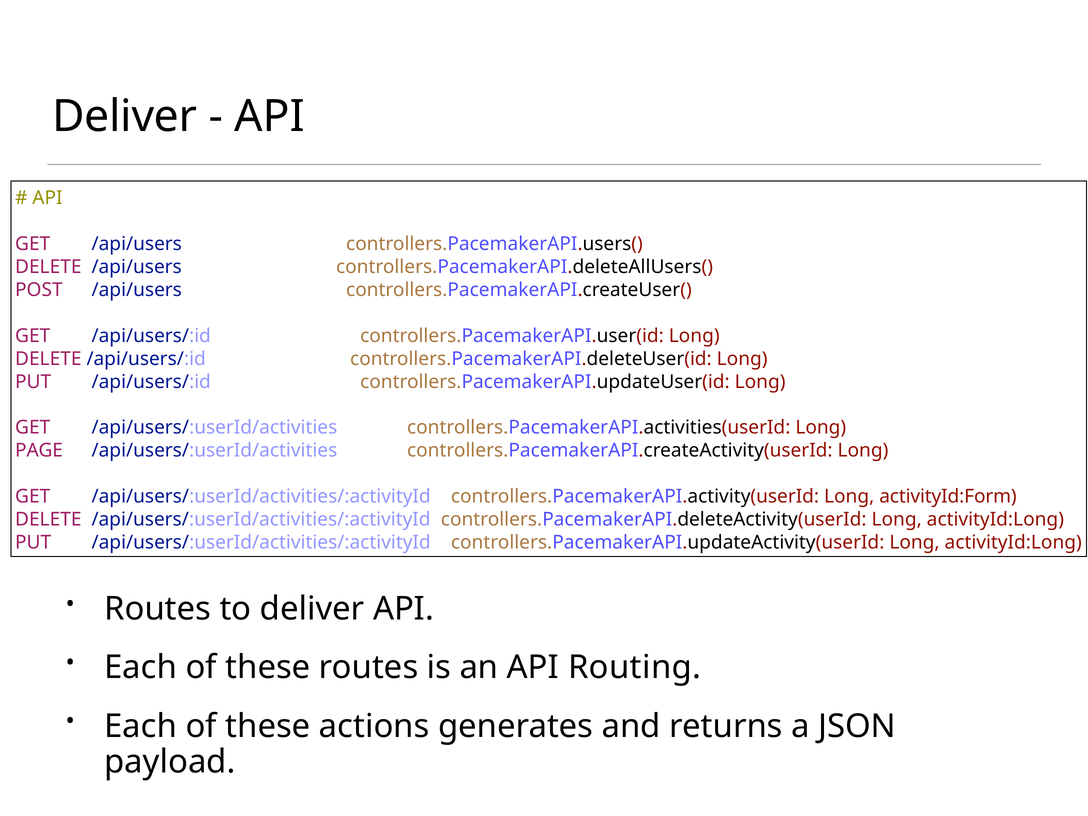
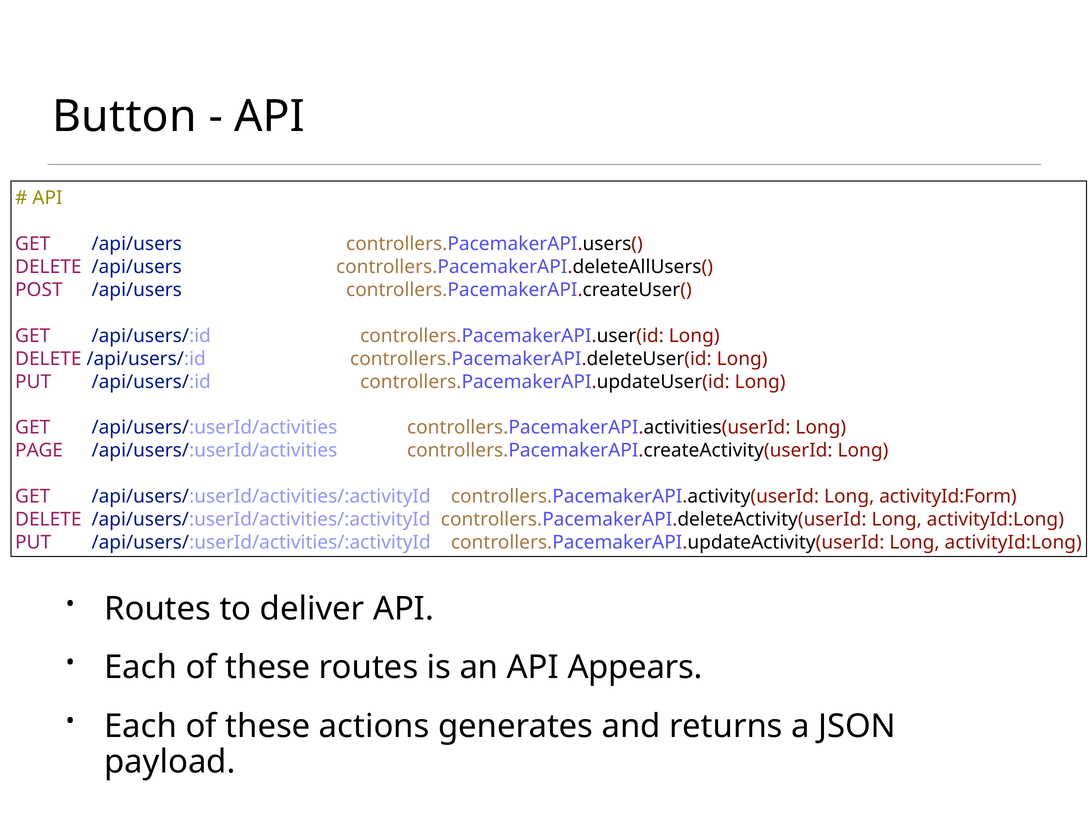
Deliver: Deliver -> Button (124, 117)
Routing: Routing -> Appears (635, 668)
